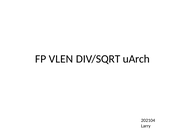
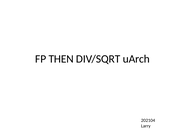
VLEN: VLEN -> THEN (61, 59)
